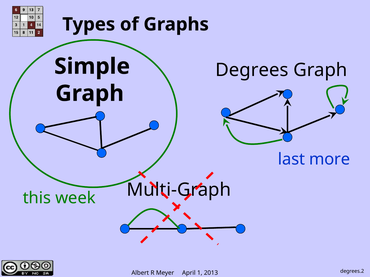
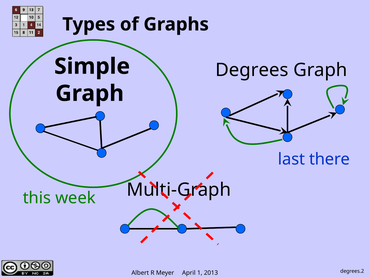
more: more -> there (330, 160)
